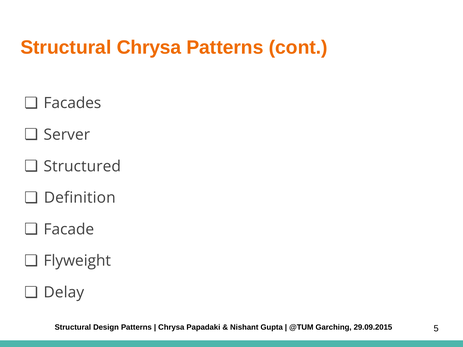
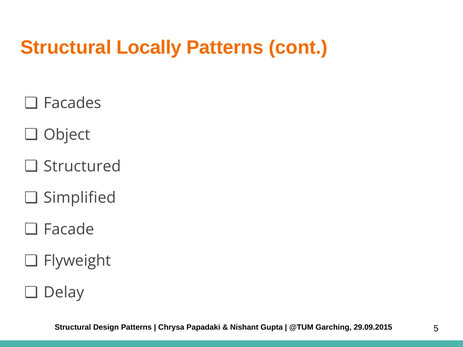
Structural Chrysa: Chrysa -> Locally (149, 48)
Server: Server -> Object (67, 135)
Definition: Definition -> Simplified (80, 198)
